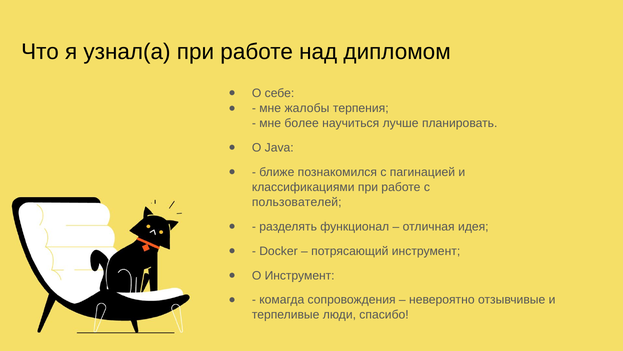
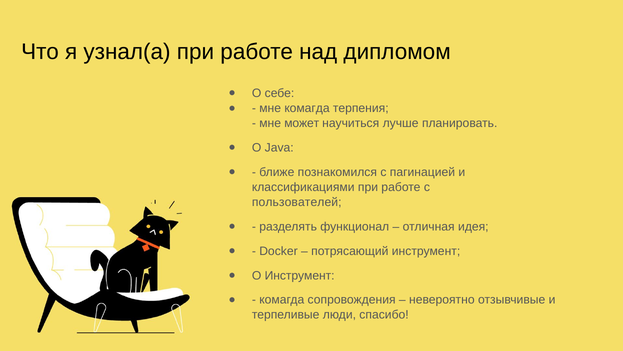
мне жалобы: жалобы -> комагда (307, 108)
более: более -> может (302, 123)
